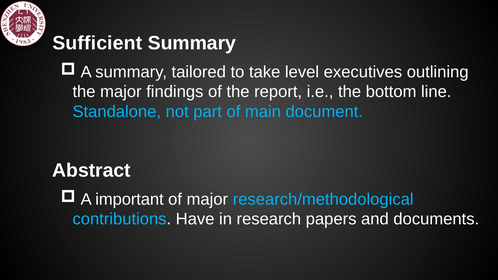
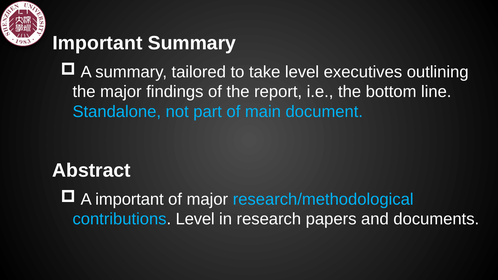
Sufficient: Sufficient -> Important (97, 43)
contributions Have: Have -> Level (195, 219)
